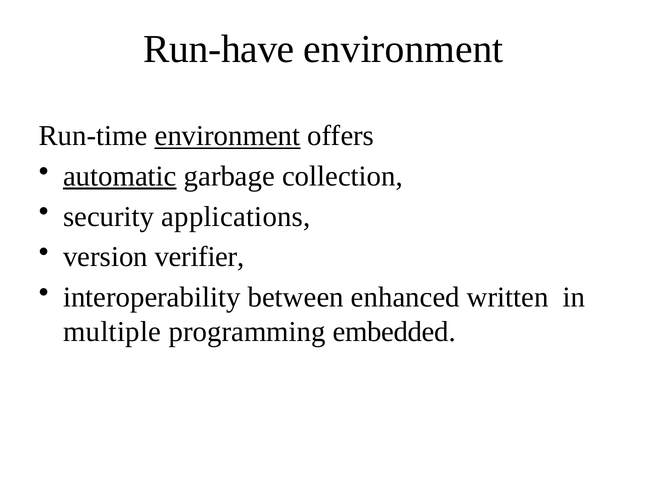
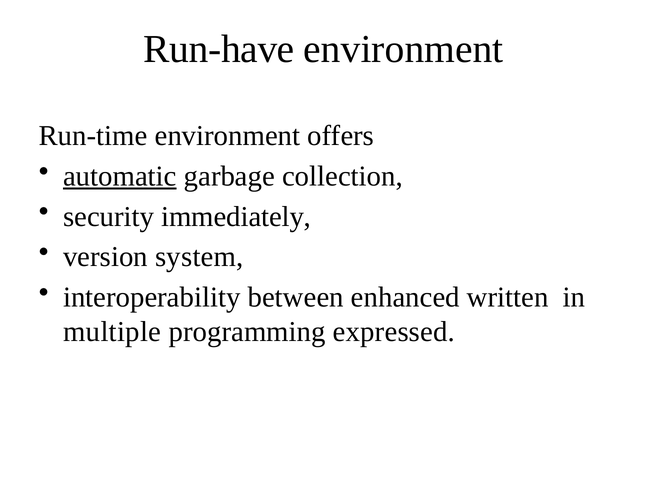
environment underline: present -> none (228, 136)
applications: applications -> immediately (236, 217)
verifier: verifier -> system (199, 257)
embedded: embedded -> expressed (394, 332)
